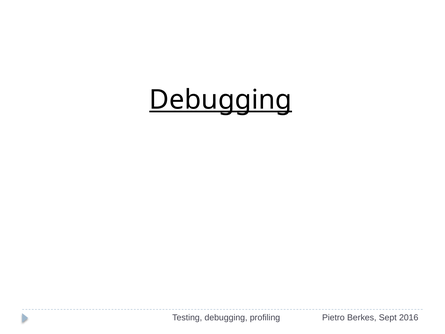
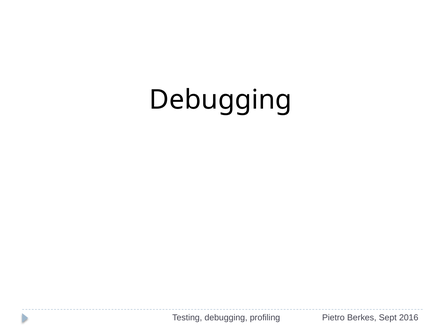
Debugging underline: present -> none (221, 100)
